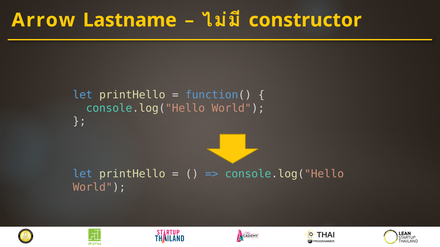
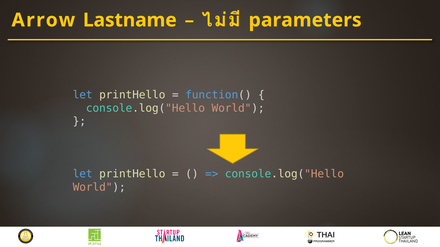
constructor: constructor -> parameters (305, 20)
